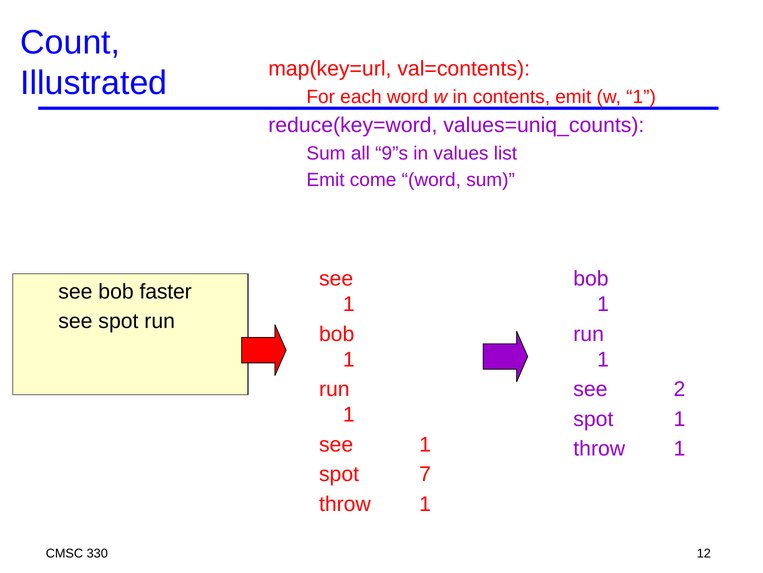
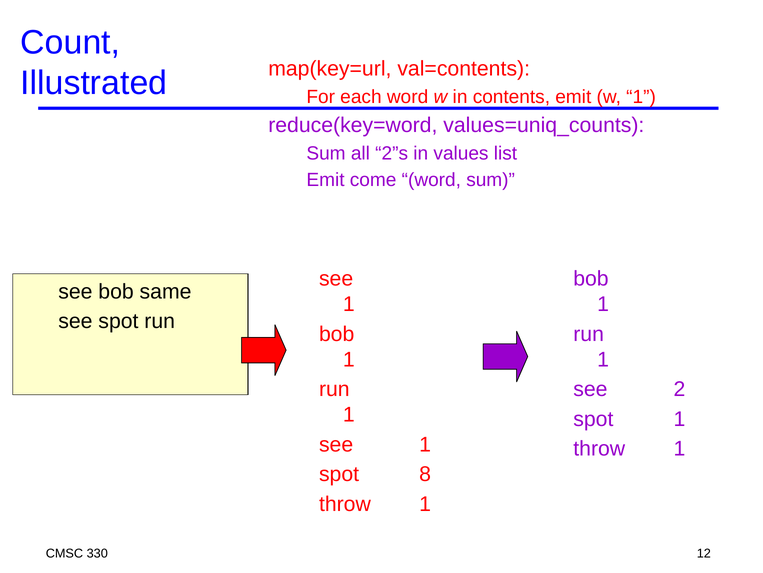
9”s: 9”s -> 2”s (392, 153)
faster: faster -> same (166, 291)
7: 7 -> 8 (425, 474)
